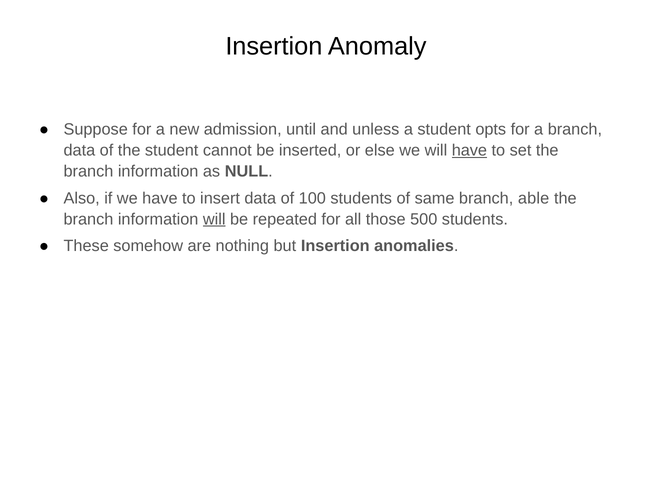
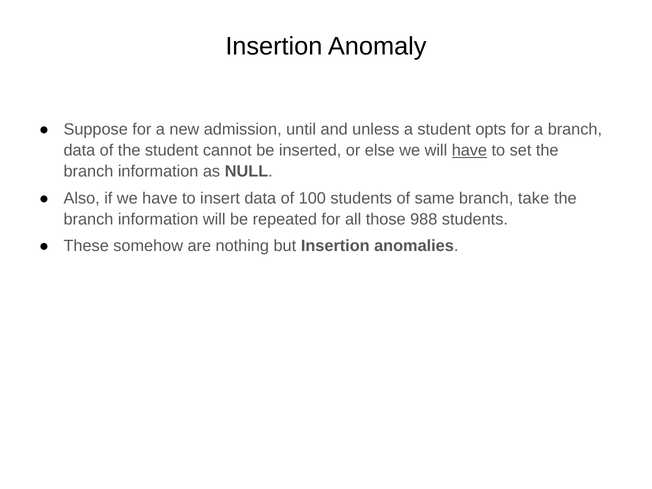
able: able -> take (534, 198)
will underline: present -> none (214, 219)
500: 500 -> 988 (424, 219)
